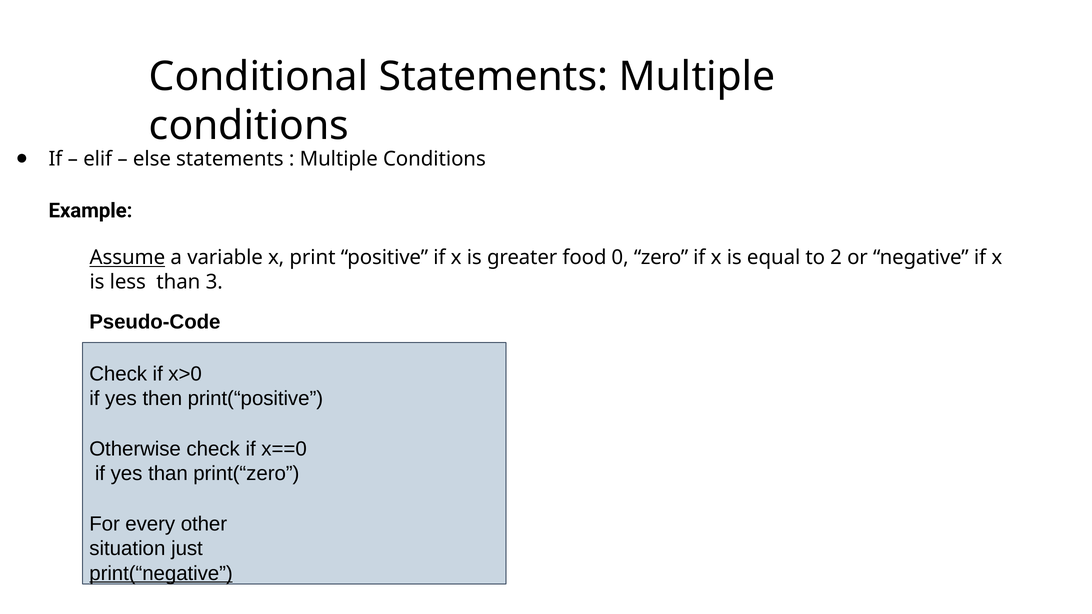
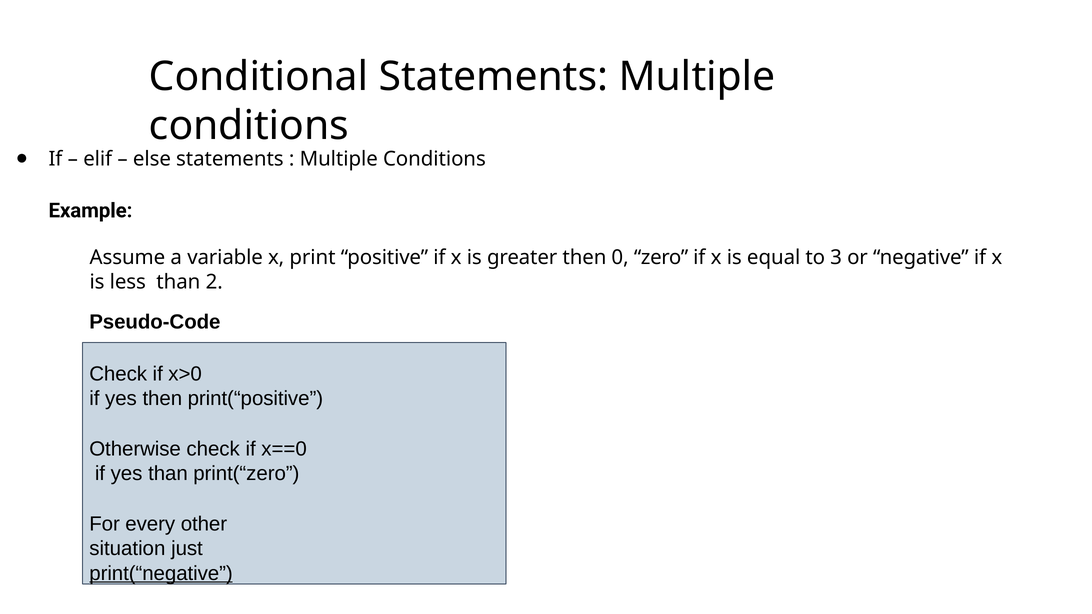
Assume underline: present -> none (127, 258)
greater food: food -> then (584, 258)
2: 2 -> 3 (836, 258)
3: 3 -> 2 (214, 282)
